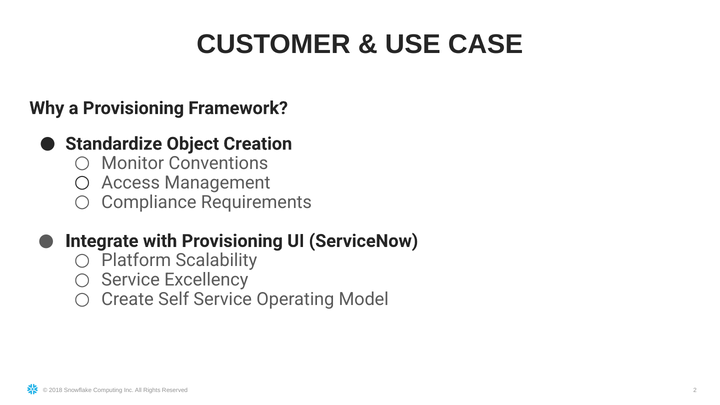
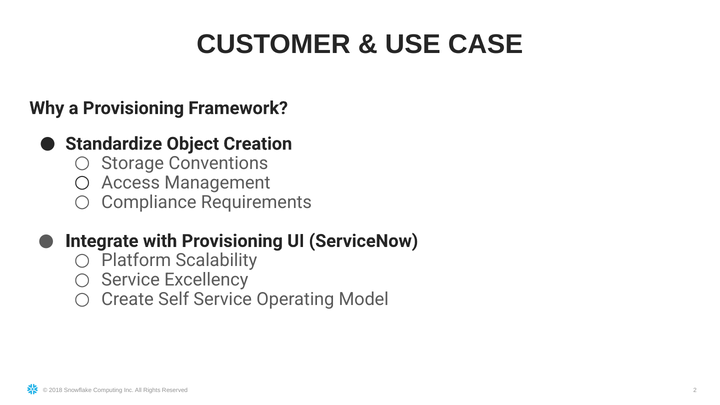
Monitor: Monitor -> Storage (133, 163)
